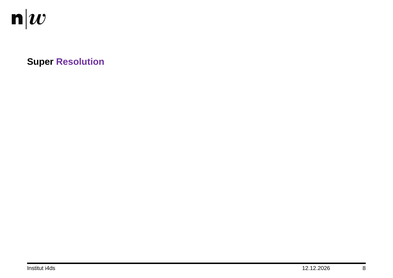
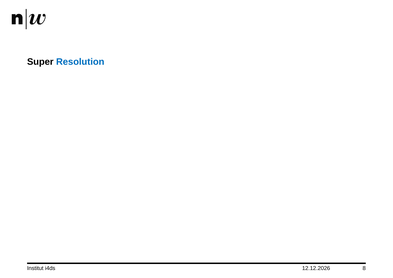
Resolution colour: purple -> blue (80, 62)
